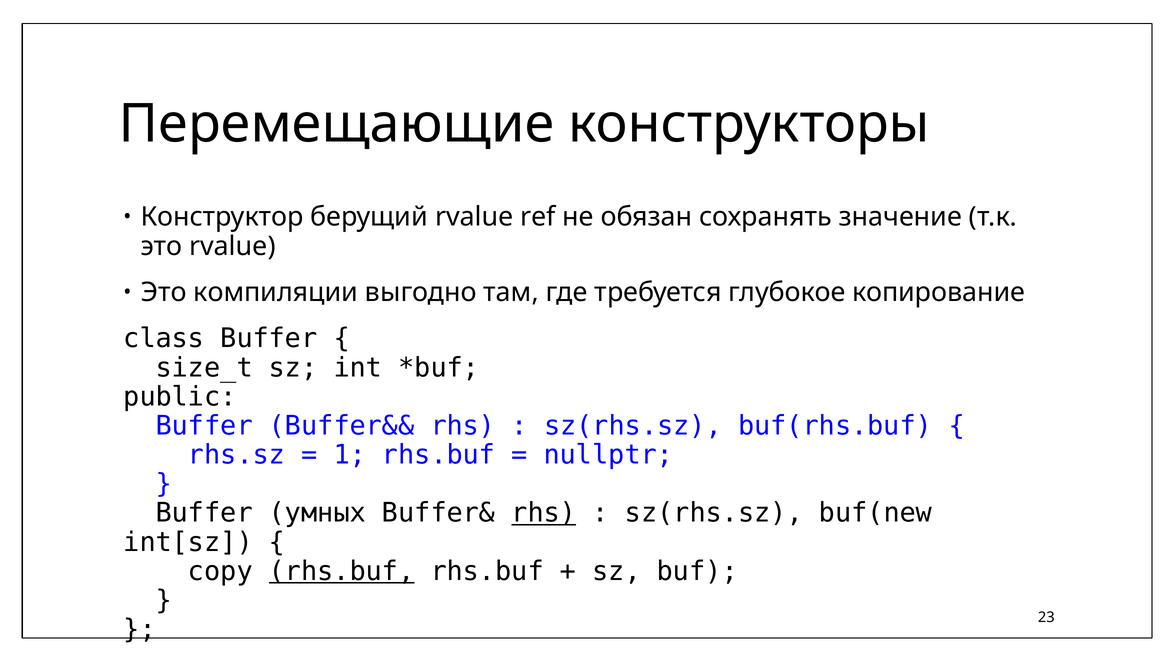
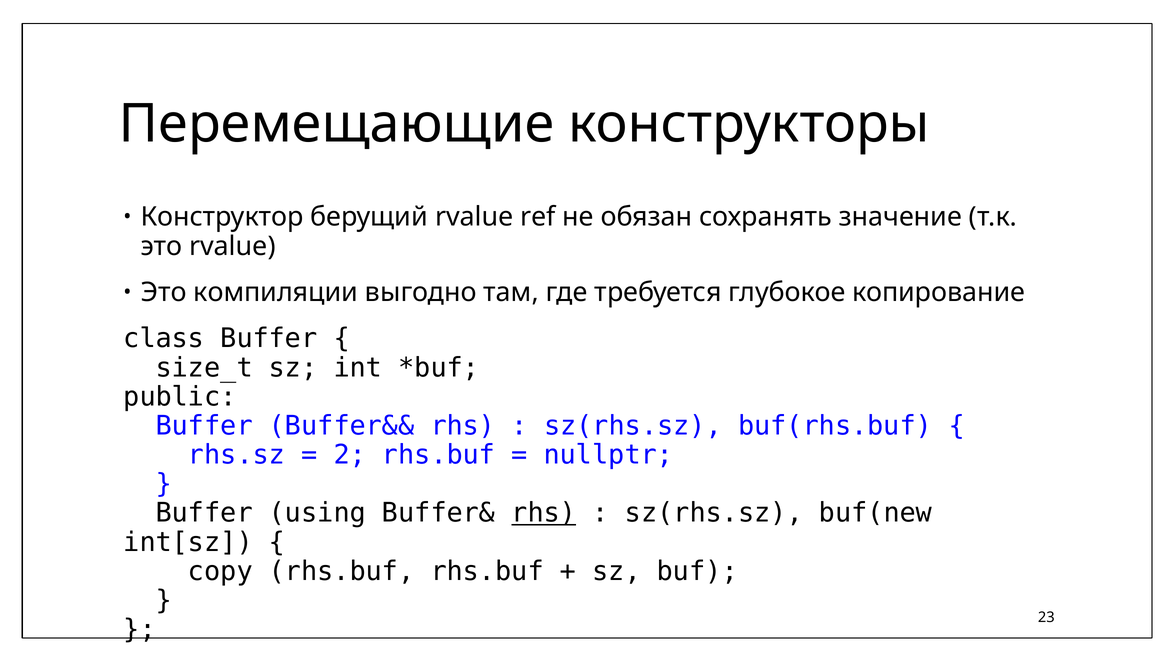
1: 1 -> 2 (350, 455)
умных: умных -> using (317, 513)
rhs.buf underline: present -> none (342, 571)
